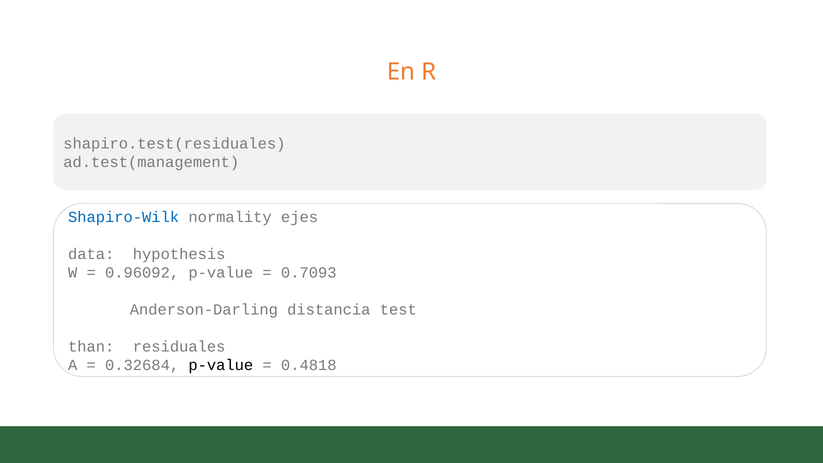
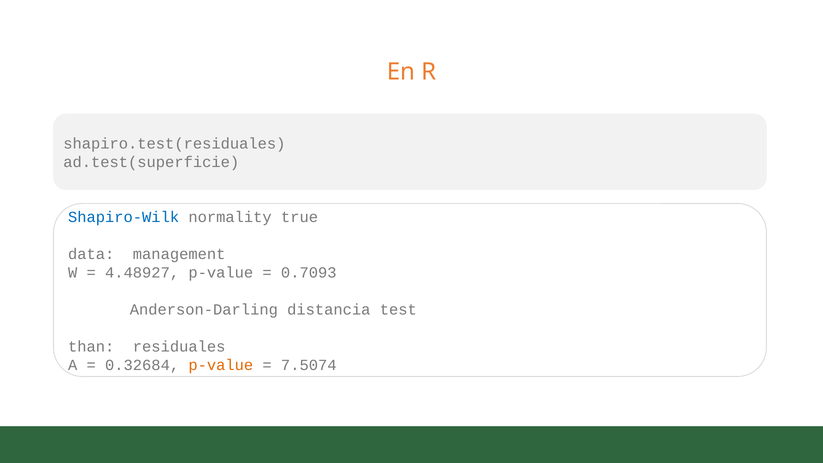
ad.test(management: ad.test(management -> ad.test(superficie (151, 162)
ejes: ejes -> true (300, 217)
hypothesis: hypothesis -> management (179, 254)
0.96092: 0.96092 -> 4.48927 (142, 272)
p-value colour: black -> orange (221, 365)
0.4818: 0.4818 -> 7.5074 (309, 365)
